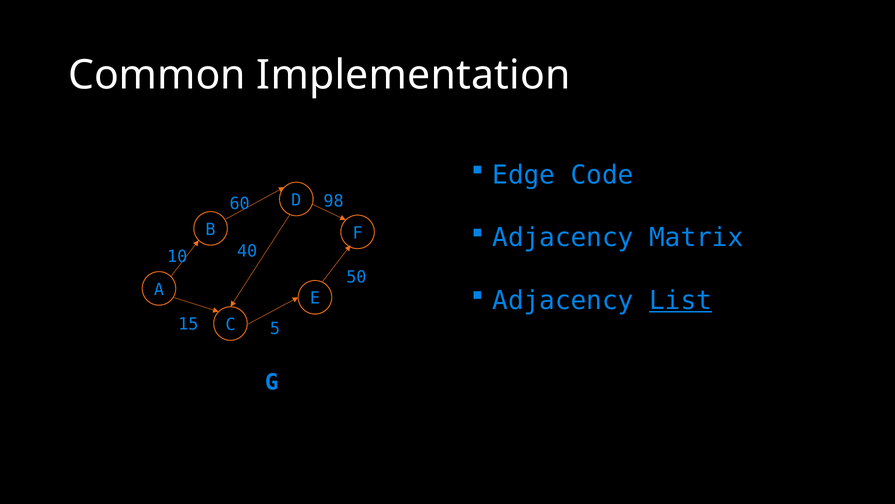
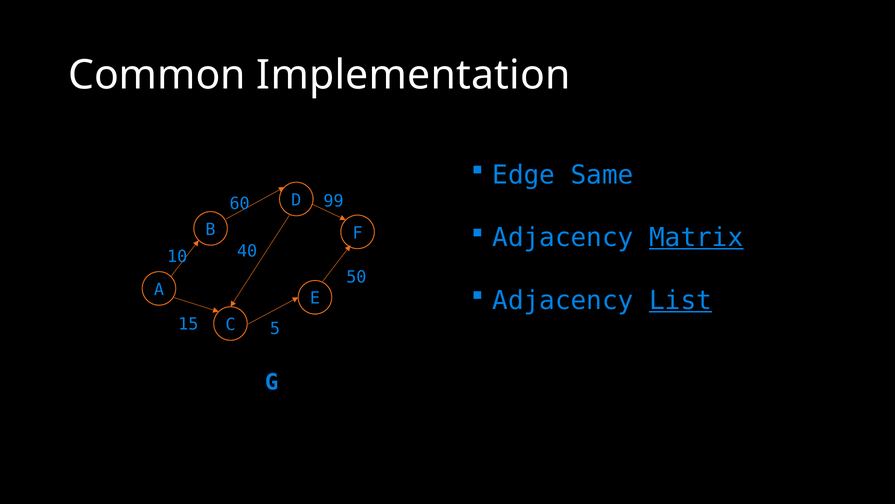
Code: Code -> Same (602, 175)
98: 98 -> 99 (334, 201)
Matrix underline: none -> present (696, 237)
